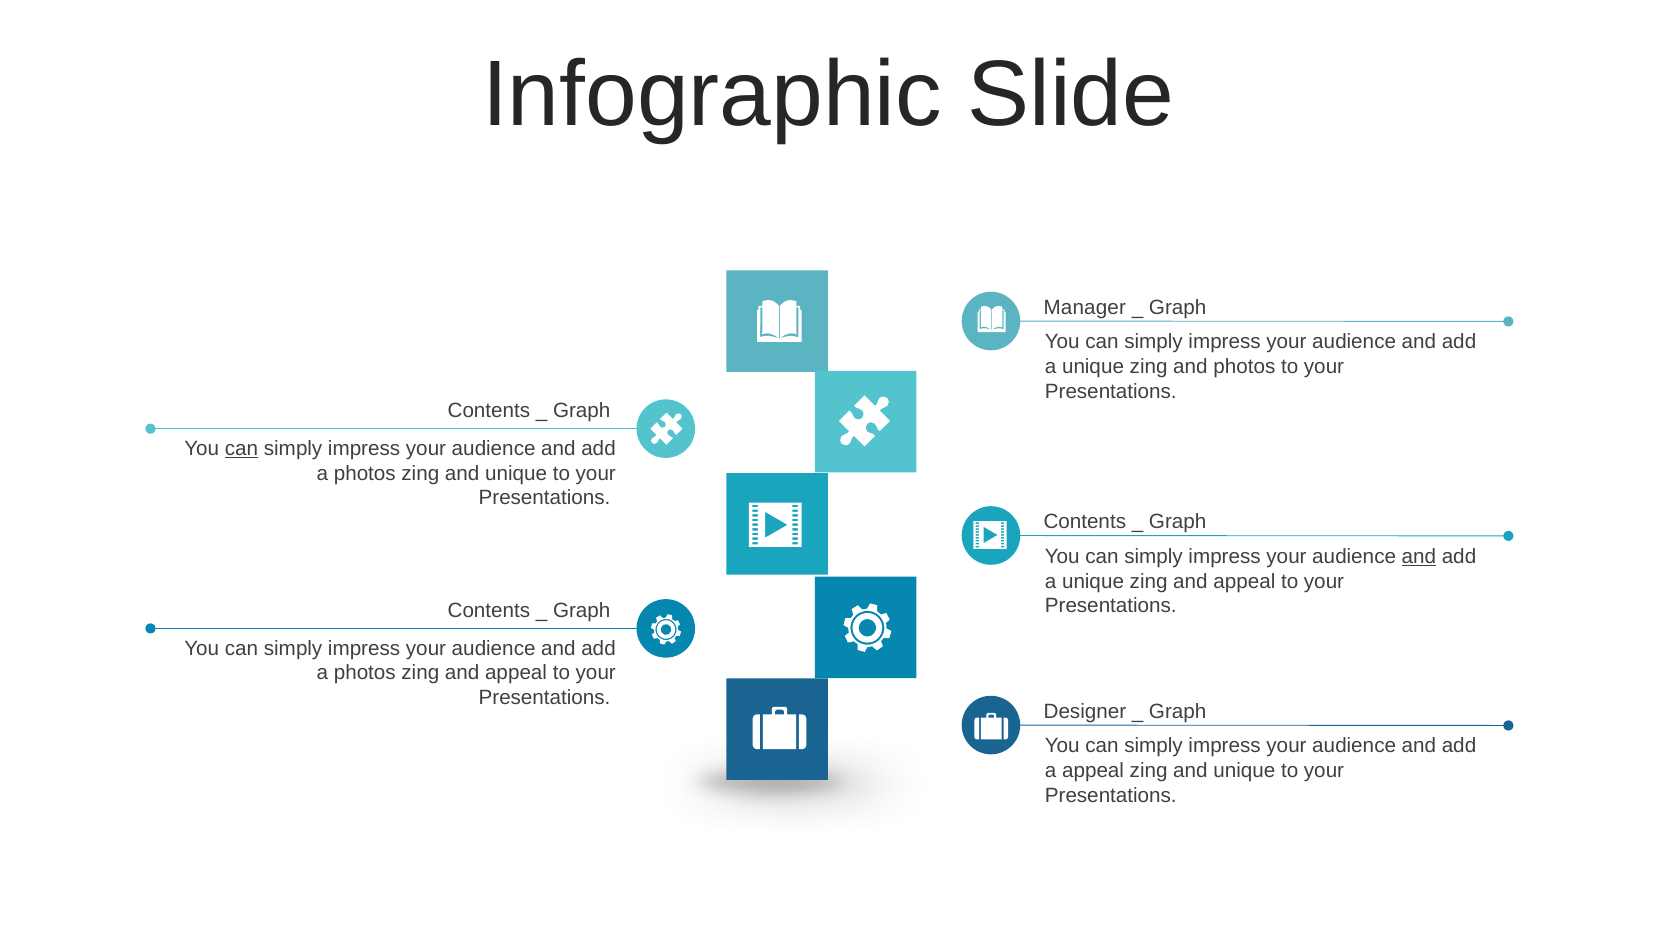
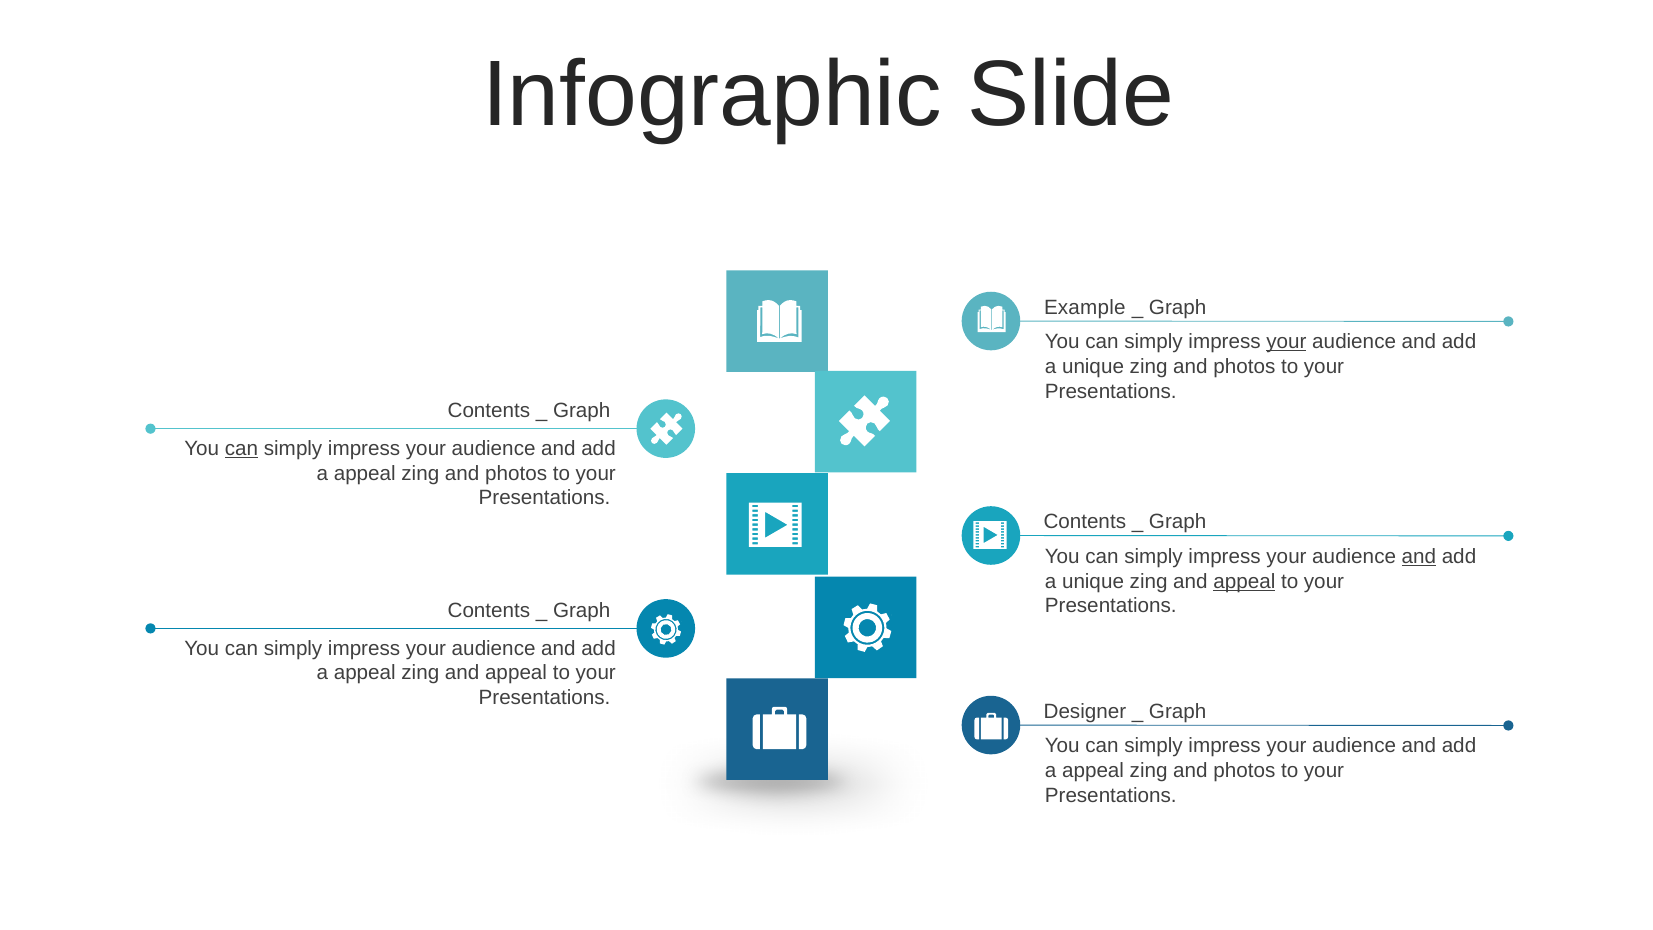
Manager: Manager -> Example (1085, 307)
your underline: none -> present (1286, 342)
photos: photos -> appeal (365, 473)
unique: unique -> photos (516, 473)
appeal underline: none -> present (1244, 581)
photos: photos -> appeal (365, 673)
unique: unique -> photos (1244, 771)
